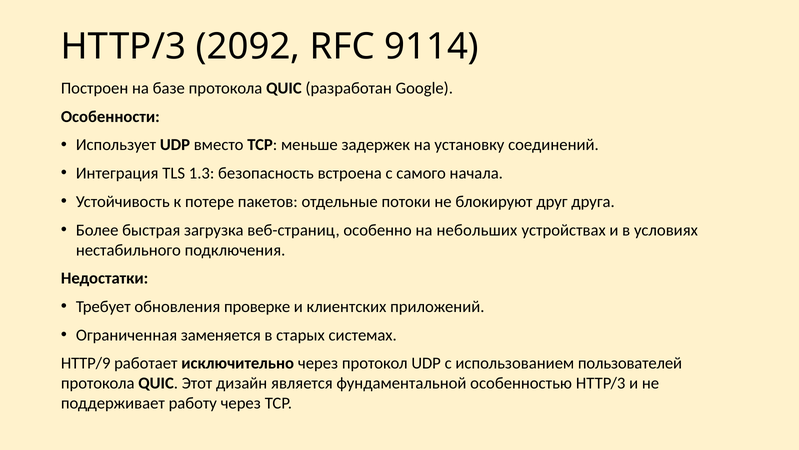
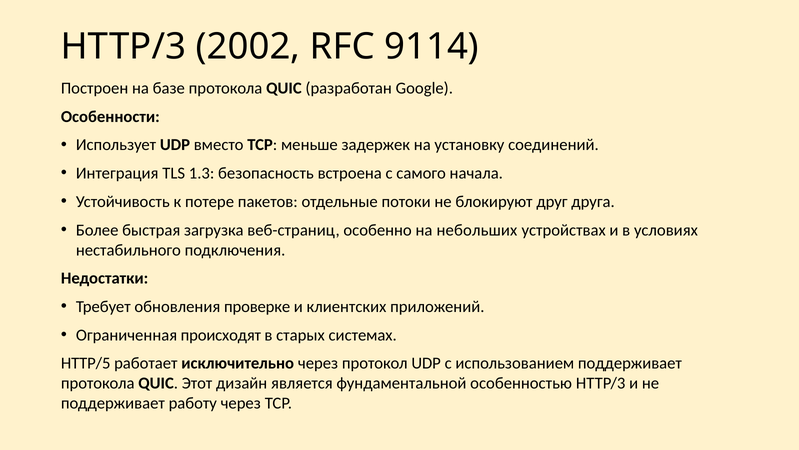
2092: 2092 -> 2002 (248, 47)
заменяется: заменяется -> происходят (221, 335)
HTTP/9: HTTP/9 -> HTTP/5 (86, 363)
использованием пользователей: пользователей -> поддерживает (630, 363)
